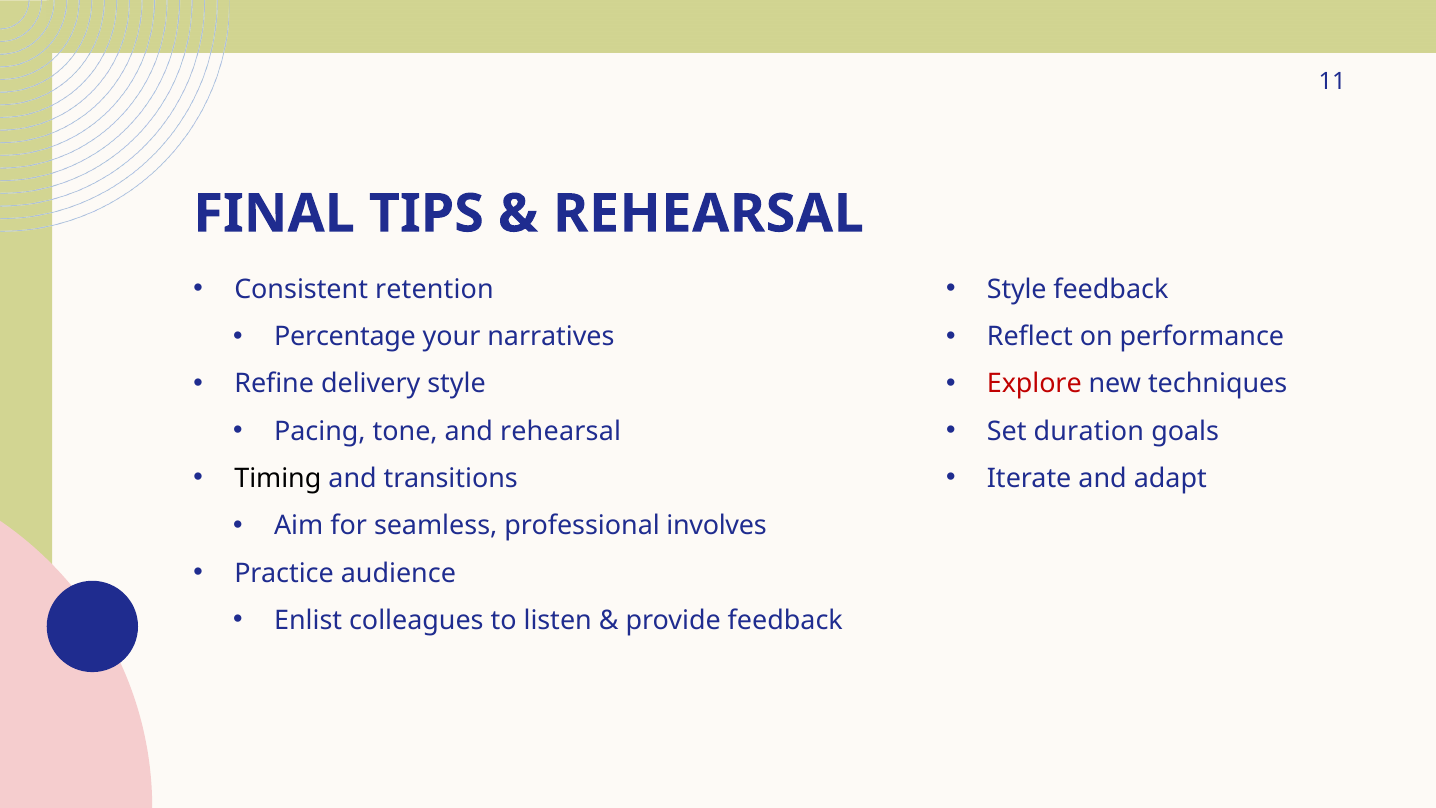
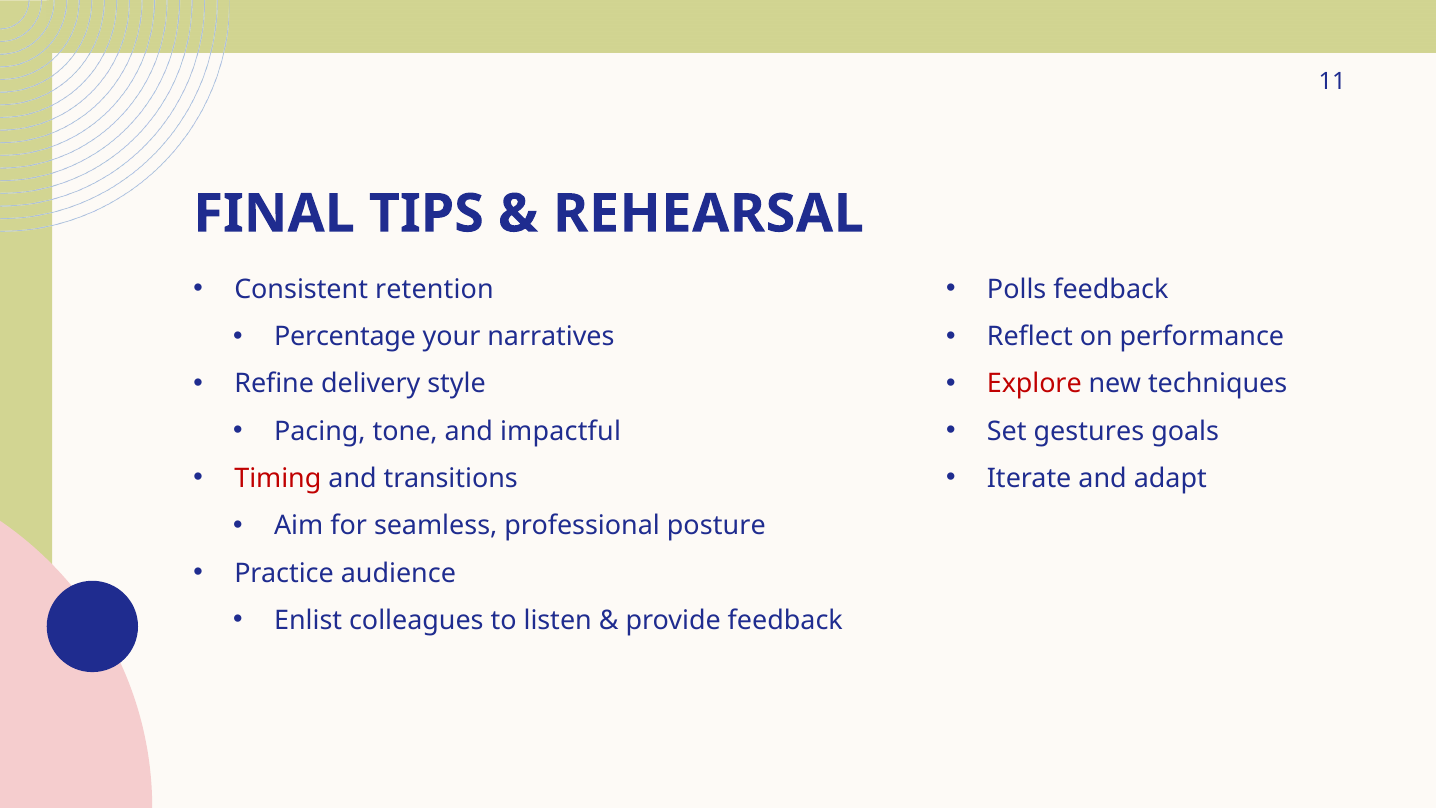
Style: Style -> Polls (1017, 289)
and rehearsal: rehearsal -> impactful (561, 431)
duration: duration -> gestures (1089, 431)
Timing colour: black -> red (278, 478)
involves: involves -> posture (716, 526)
